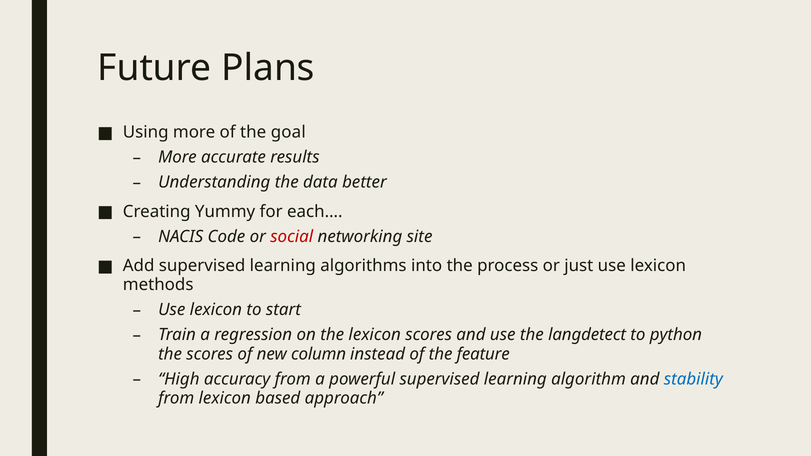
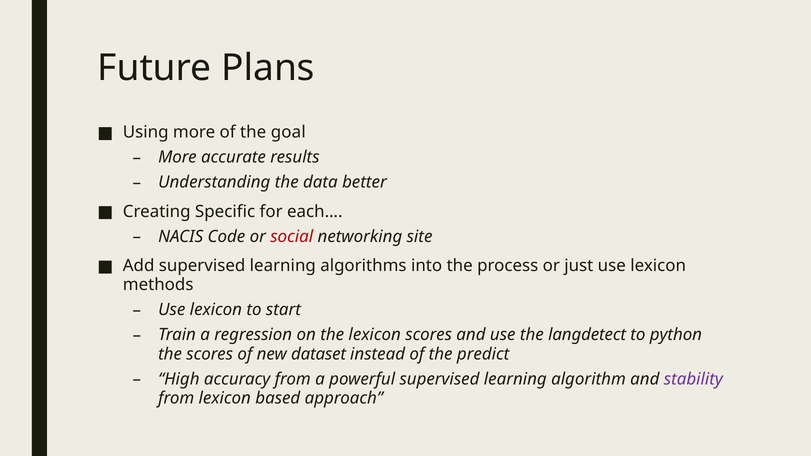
Yummy: Yummy -> Specific (225, 212)
column: column -> dataset (319, 354)
feature: feature -> predict (483, 354)
stability colour: blue -> purple (693, 379)
